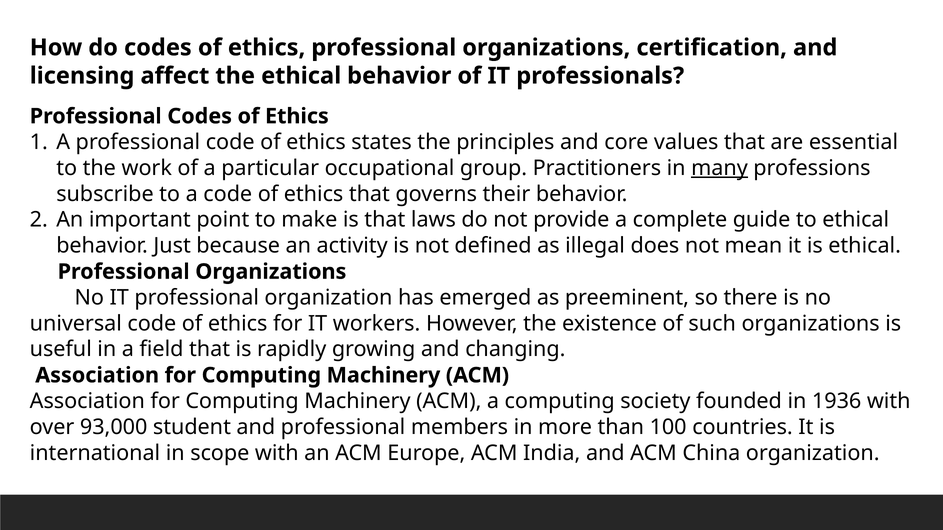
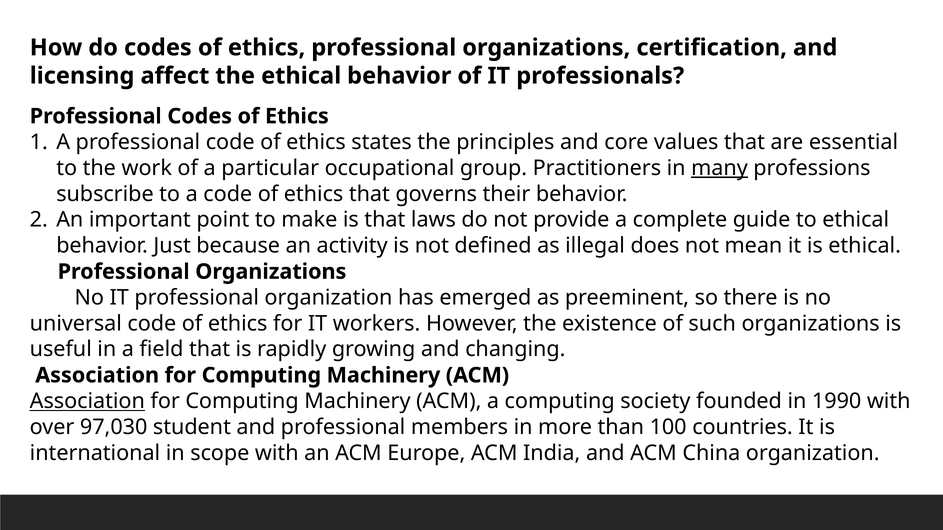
Association underline: none -> present (87, 401)
1936: 1936 -> 1990 (837, 401)
93,000: 93,000 -> 97,030 (114, 427)
